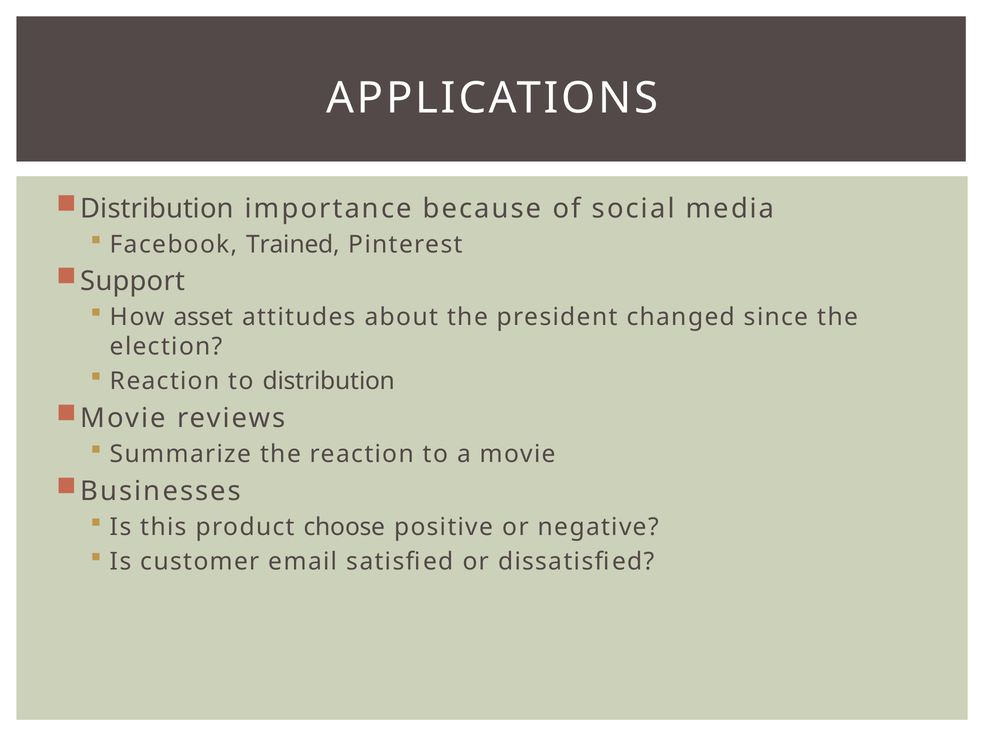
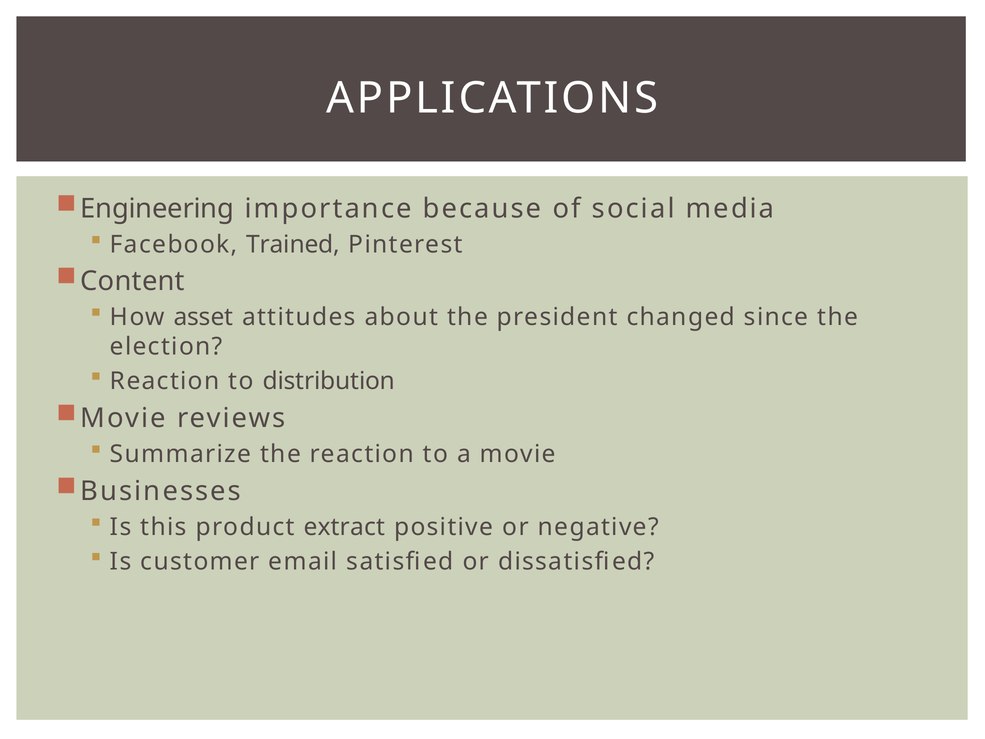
Distribution: Distribution -> Engineering (157, 208)
Support: Support -> Content (133, 281)
choose: choose -> extract (344, 527)
